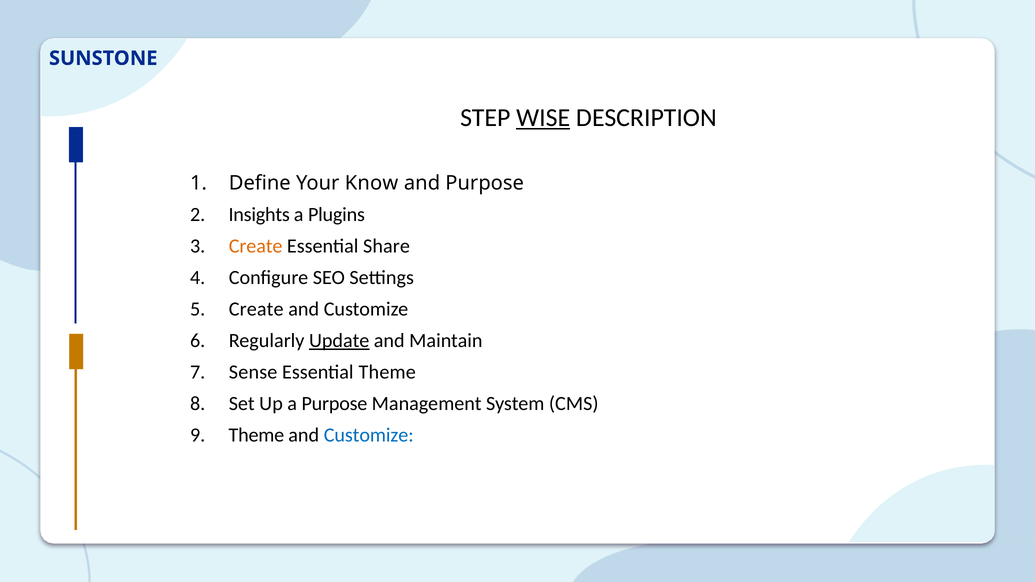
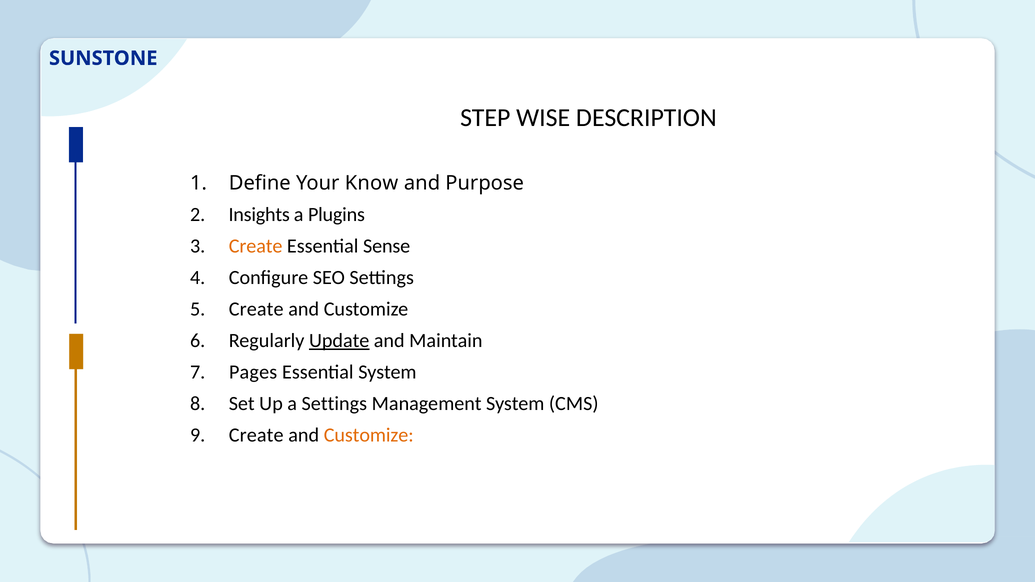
WISE underline: present -> none (543, 118)
Share: Share -> Sense (387, 246)
Sense: Sense -> Pages (253, 372)
Essential Theme: Theme -> System (387, 372)
a Purpose: Purpose -> Settings (334, 404)
Theme: Theme -> Create (256, 435)
Customize colour: blue -> orange (369, 435)
